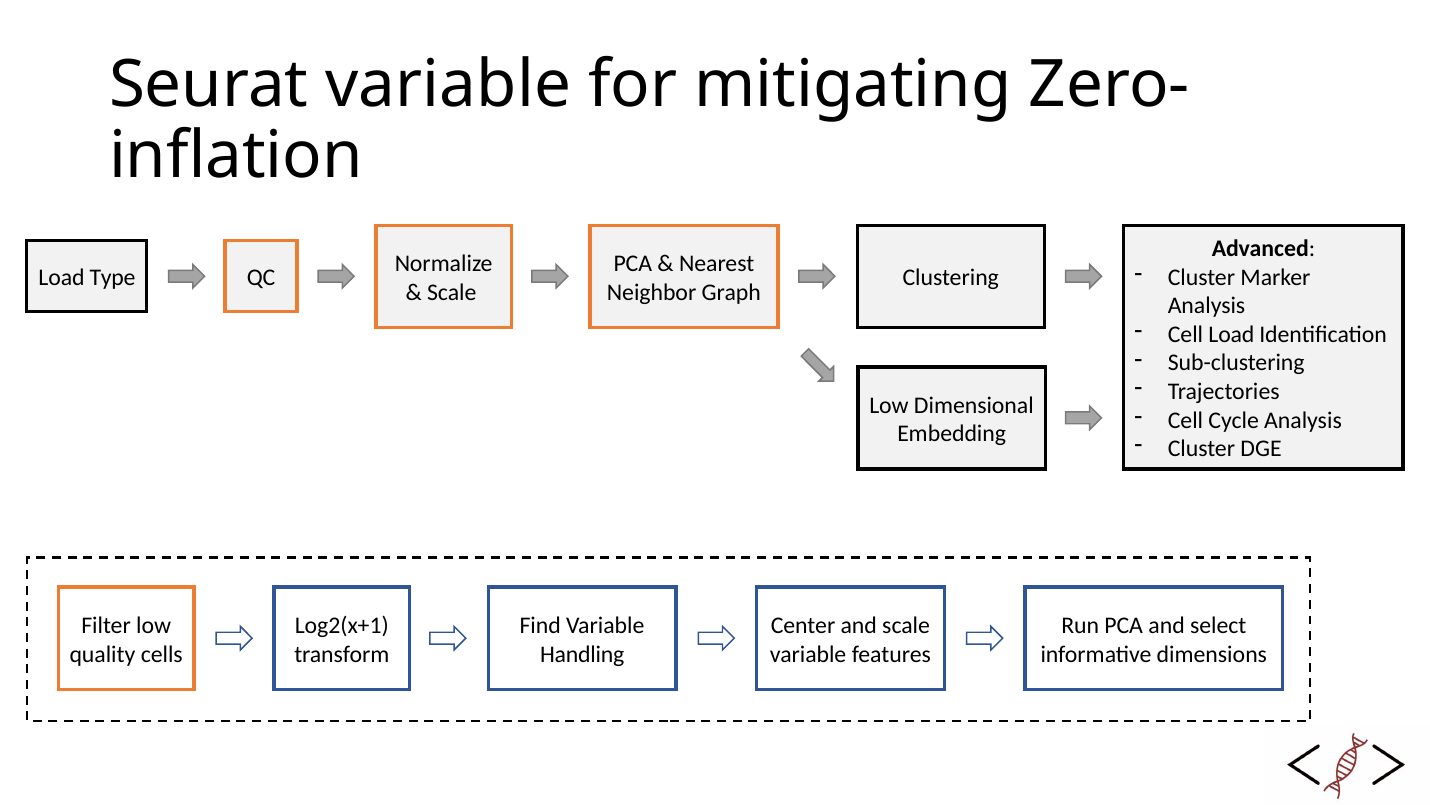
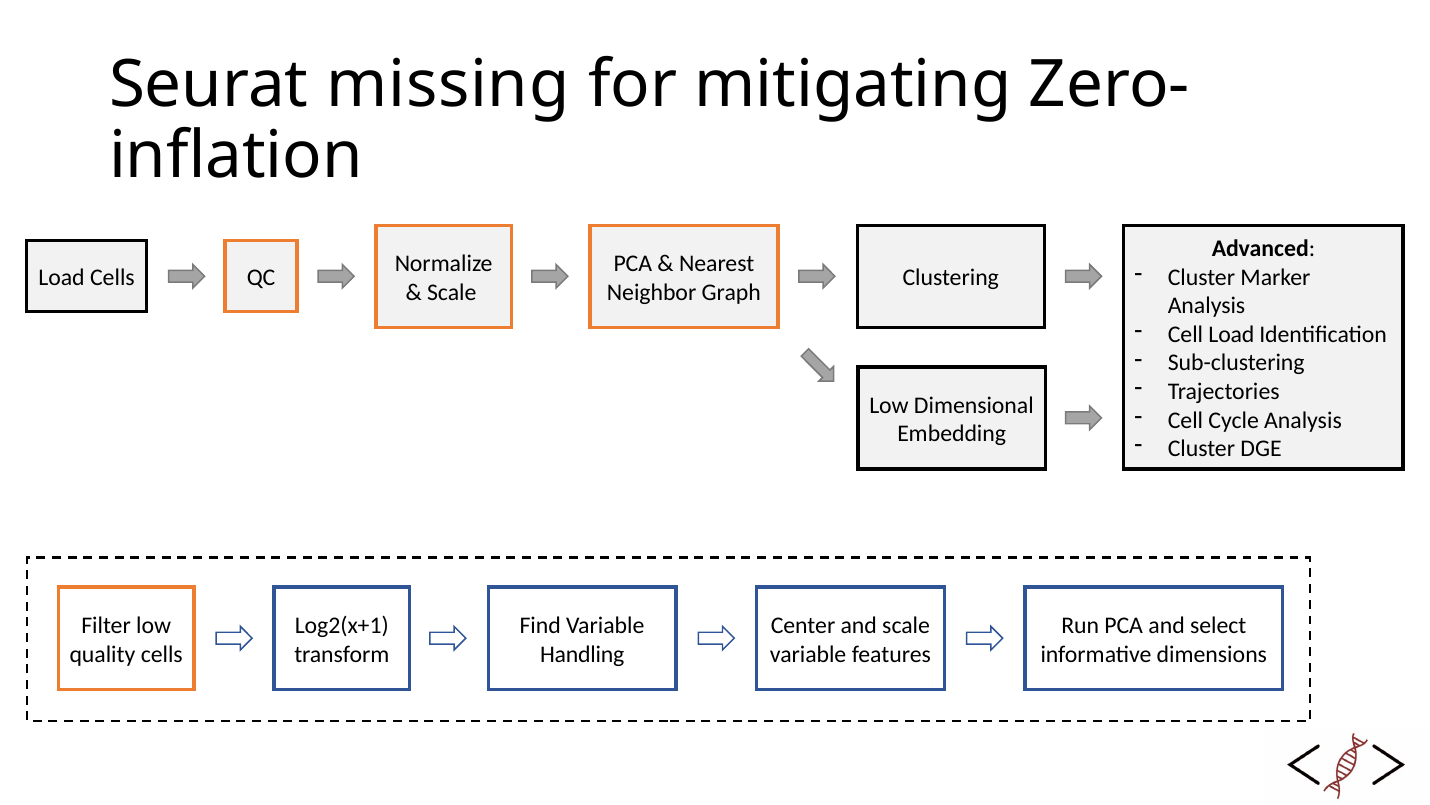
Seurat variable: variable -> missing (448, 85)
Load Type: Type -> Cells (112, 278)
